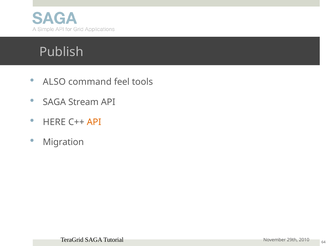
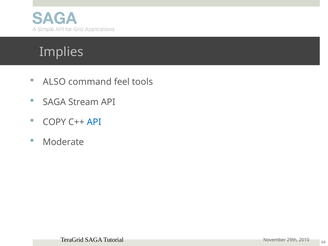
Publish: Publish -> Implies (61, 52)
HERE: HERE -> COPY (54, 122)
API colour: orange -> blue (94, 122)
Migration: Migration -> Moderate (63, 142)
